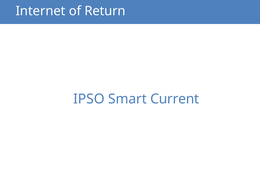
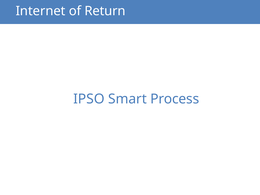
Current: Current -> Process (175, 99)
